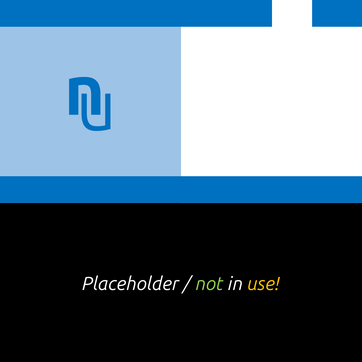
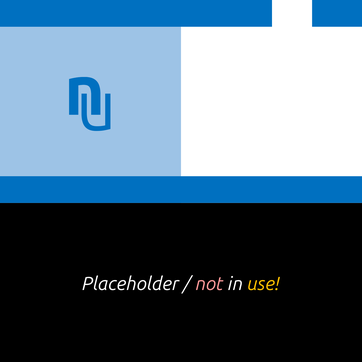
not colour: light green -> pink (210, 284)
